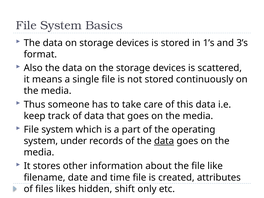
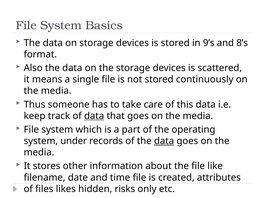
1’s: 1’s -> 9’s (209, 43)
3’s: 3’s -> 8’s (242, 43)
data underline: none -> present (94, 116)
shift: shift -> risks (125, 189)
